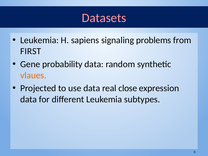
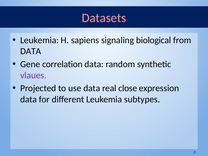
problems: problems -> biological (154, 40)
FIRST: FIRST -> DATA (31, 51)
probability: probability -> correlation (62, 64)
vlaues colour: orange -> purple (33, 75)
